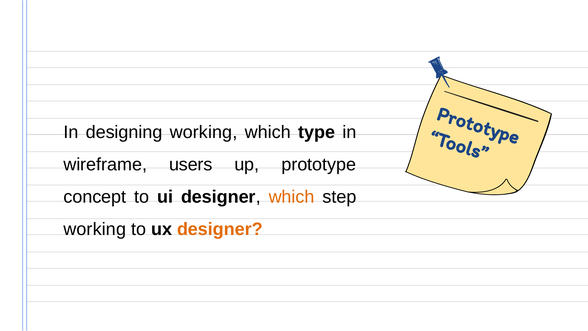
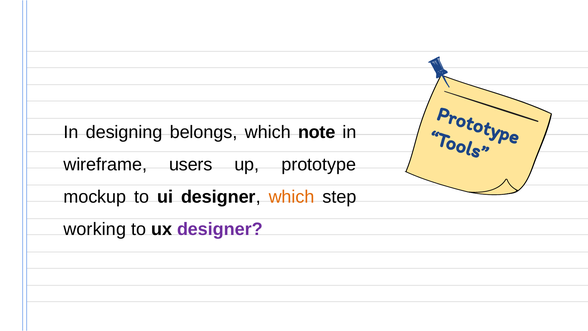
designing working: working -> belongs (204, 132)
type: type -> note (317, 132)
concept: concept -> mockup (95, 197)
designer colour: orange -> purple (220, 229)
